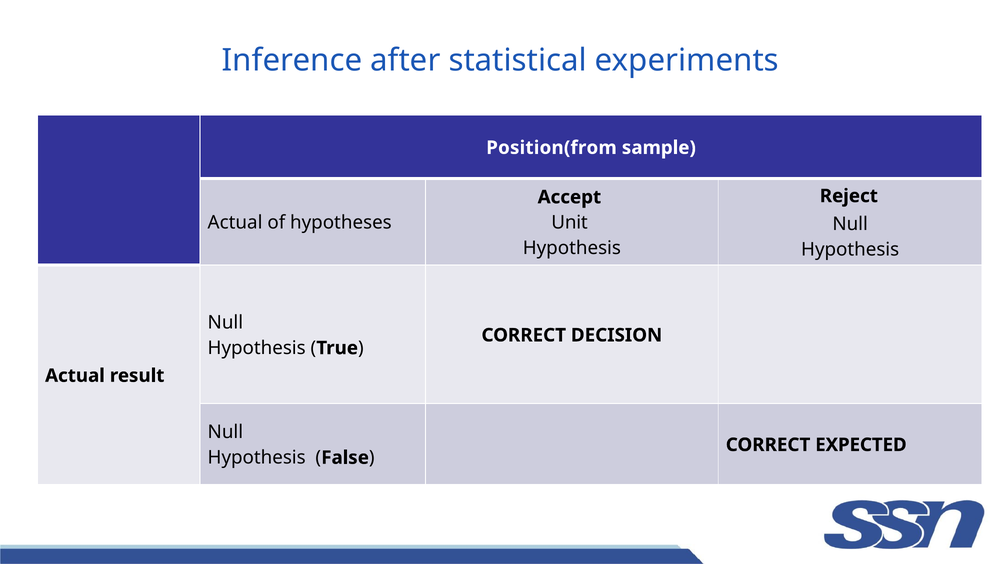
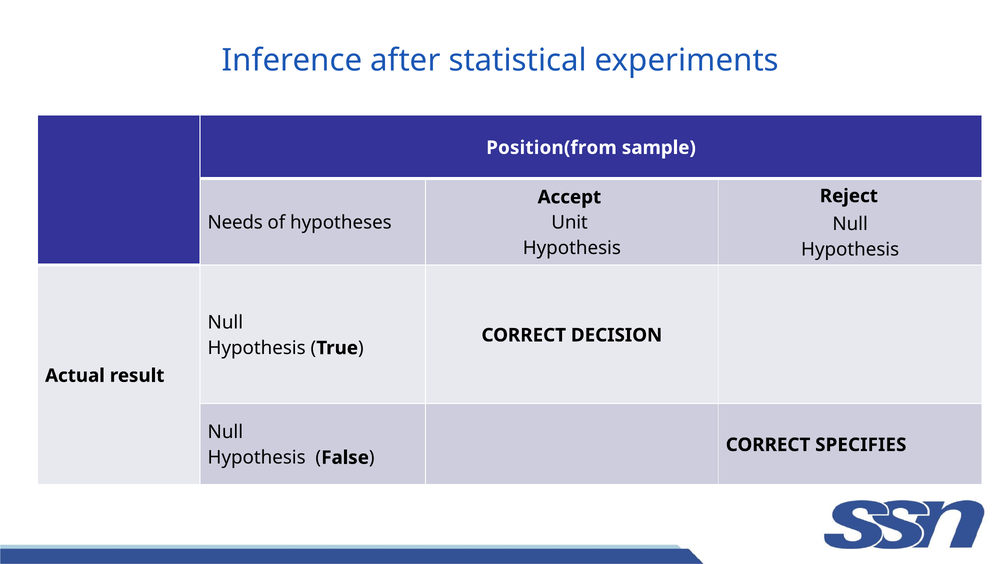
Actual: Actual -> Needs (235, 223)
EXPECTED: EXPECTED -> SPECIFIES (861, 445)
